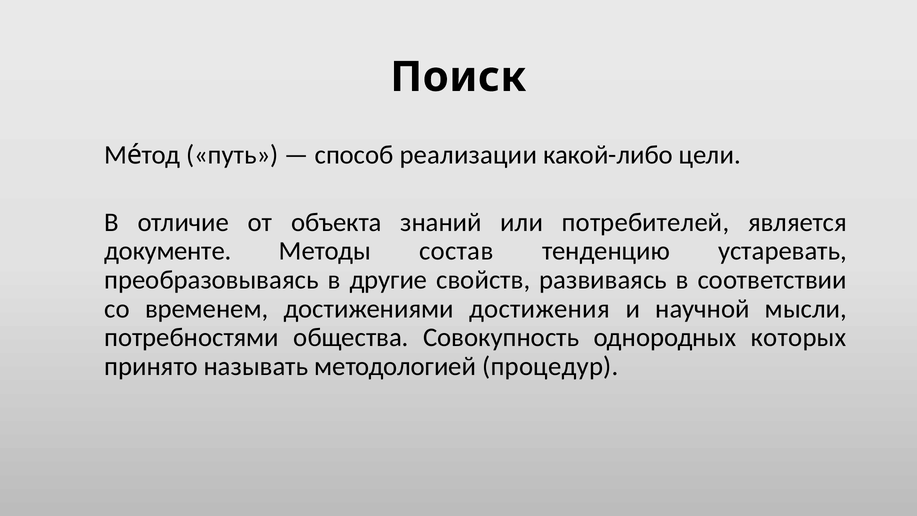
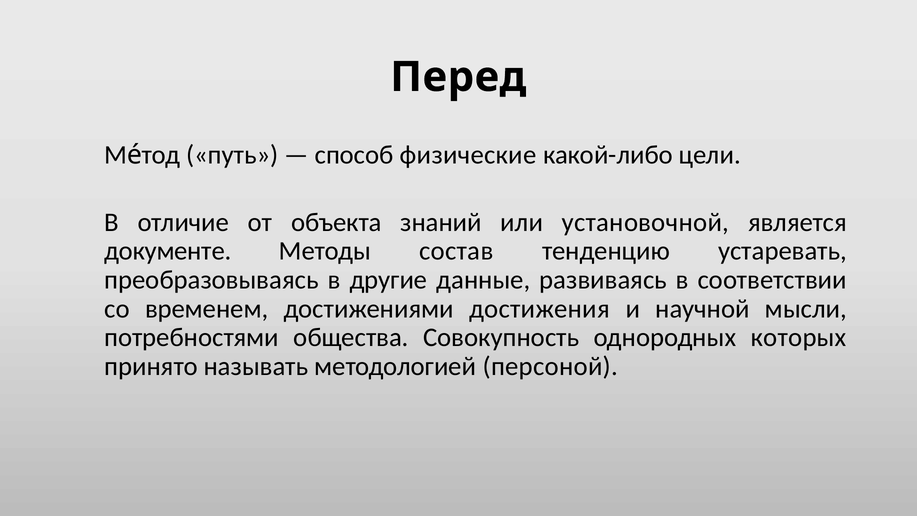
Поиск: Поиск -> Перед (458, 77)
реализации: реализации -> физические (468, 155)
потребителей: потребителей -> установочной (645, 222)
свойств: свойств -> данные (483, 280)
процедур: процедур -> персоной (550, 366)
